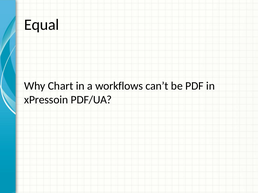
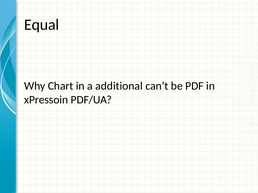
workflows: workflows -> additional (119, 86)
